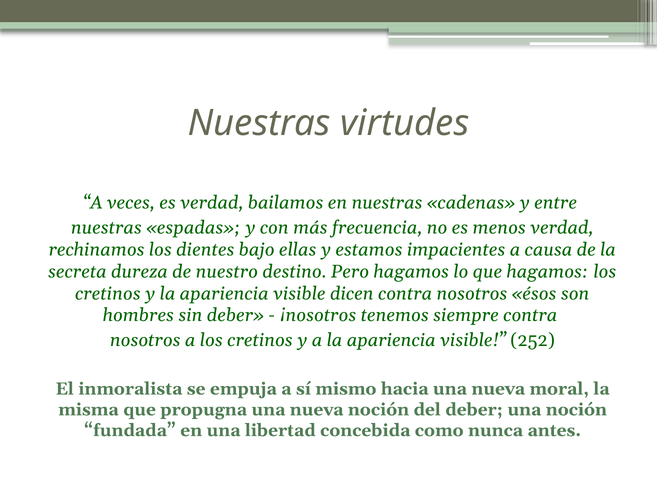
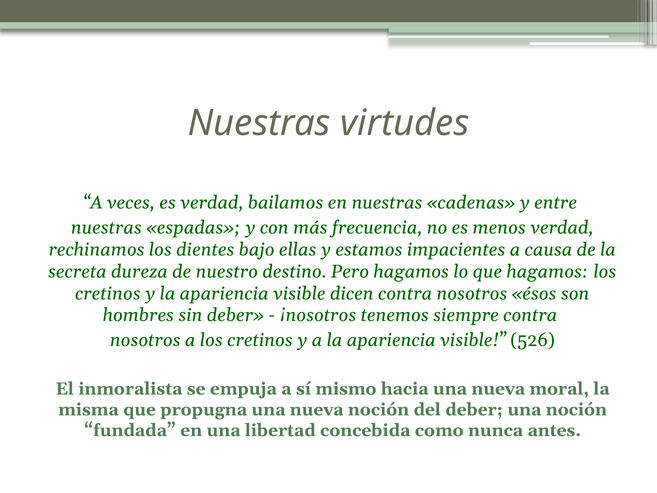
252: 252 -> 526 (533, 340)
